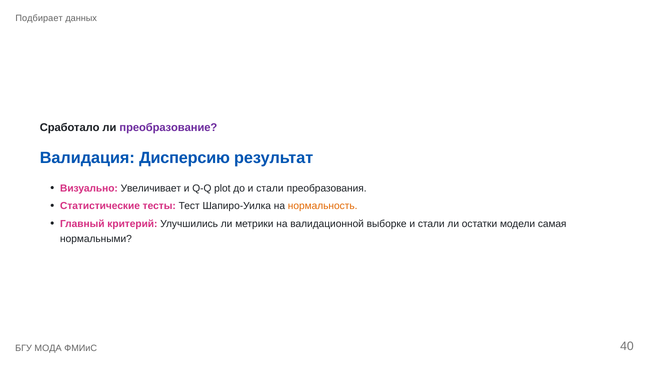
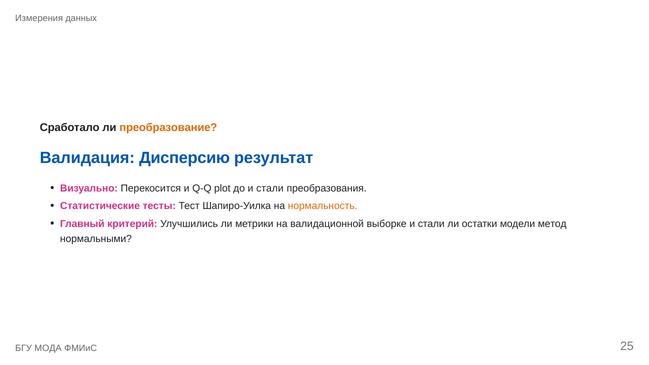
Подбирает: Подбирает -> Измерения (39, 18)
преобразование colour: purple -> orange (168, 128)
Увеличивает: Увеличивает -> Перекосится (151, 188)
самая: самая -> метод (552, 224)
40: 40 -> 25 (627, 346)
